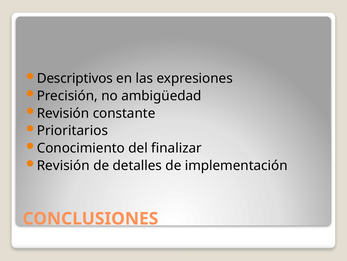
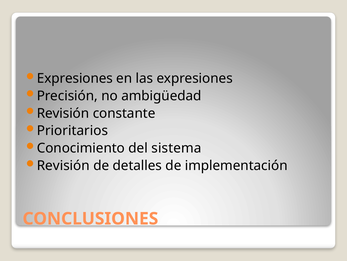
Descriptivos: Descriptivos -> Expresiones (75, 78)
finalizar: finalizar -> sistema (176, 148)
